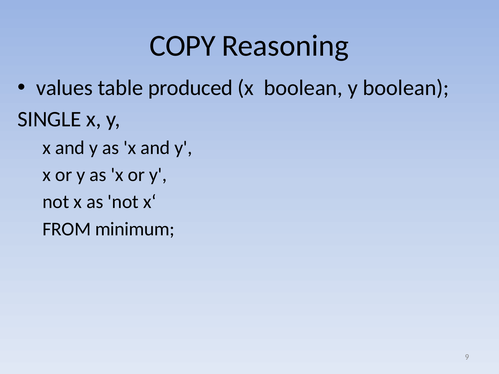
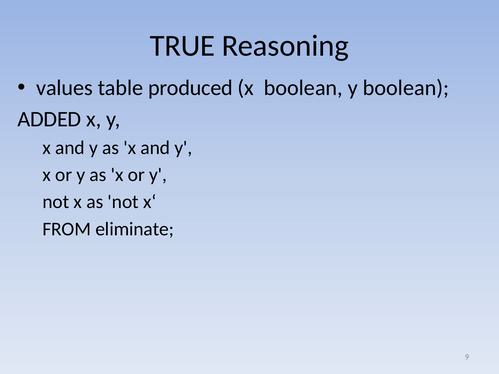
COPY: COPY -> TRUE (182, 46)
SINGLE: SINGLE -> ADDED (49, 119)
minimum: minimum -> eliminate (135, 229)
